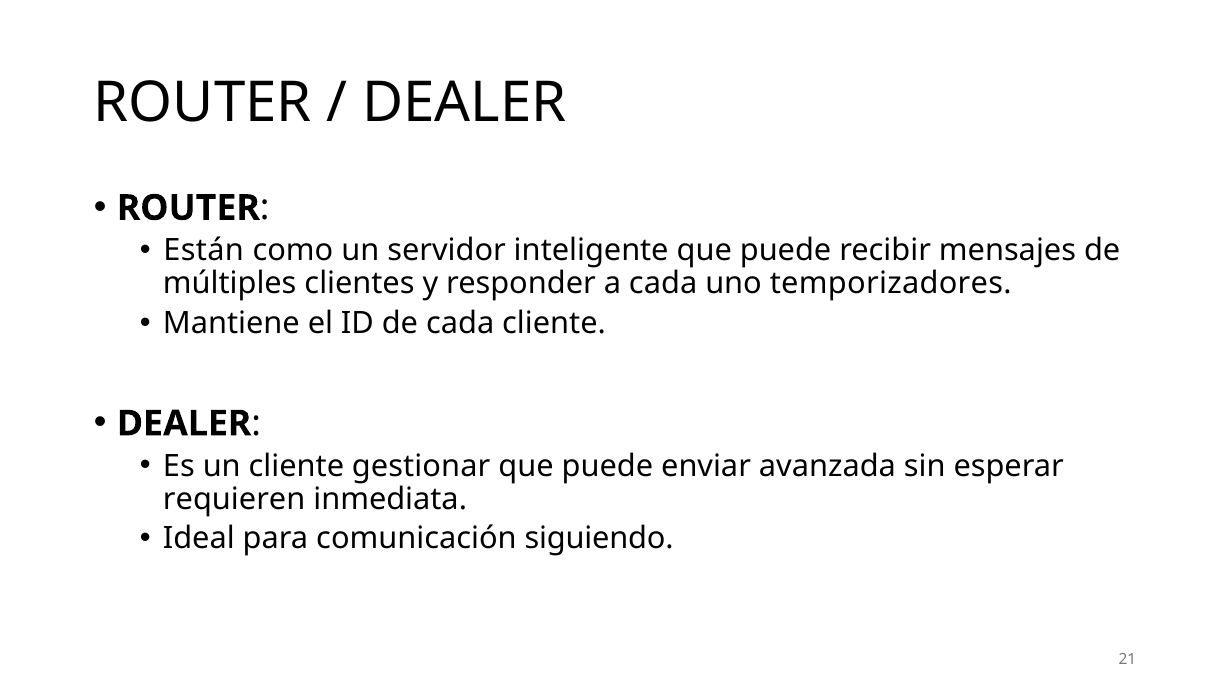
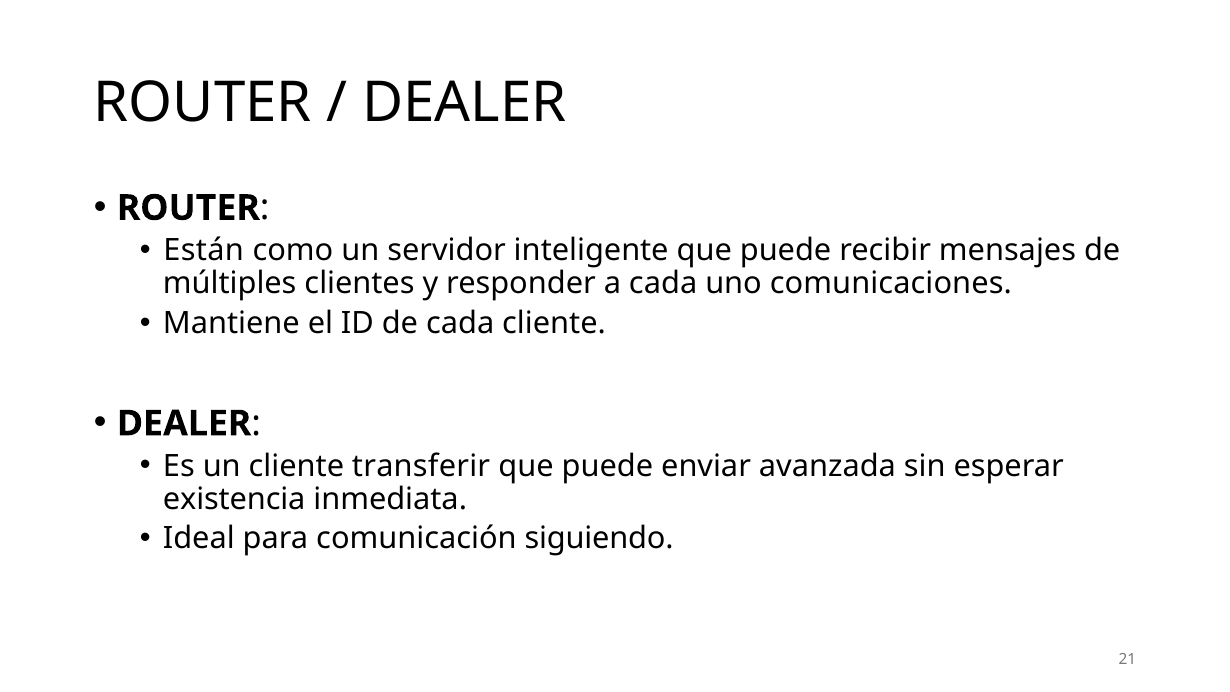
temporizadores: temporizadores -> comunicaciones (891, 284)
gestionar: gestionar -> transferir (421, 466)
requieren: requieren -> existencia (234, 499)
